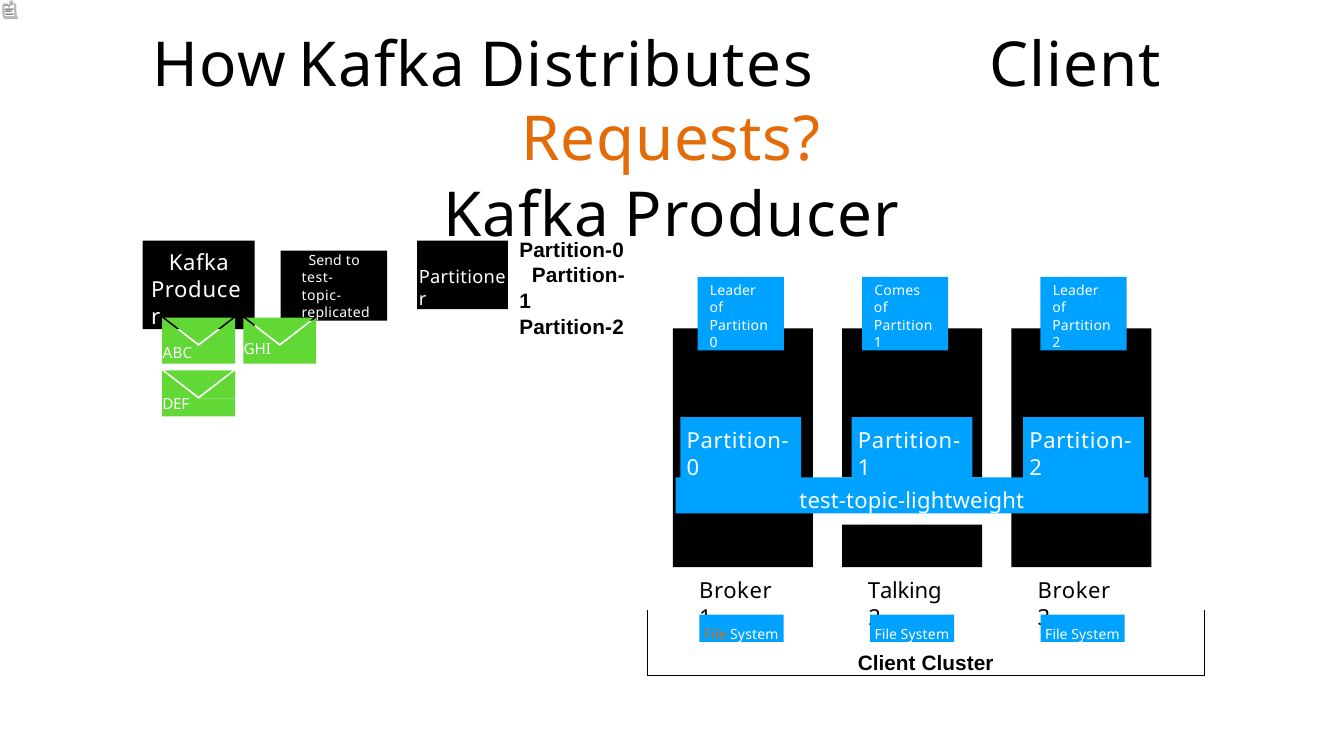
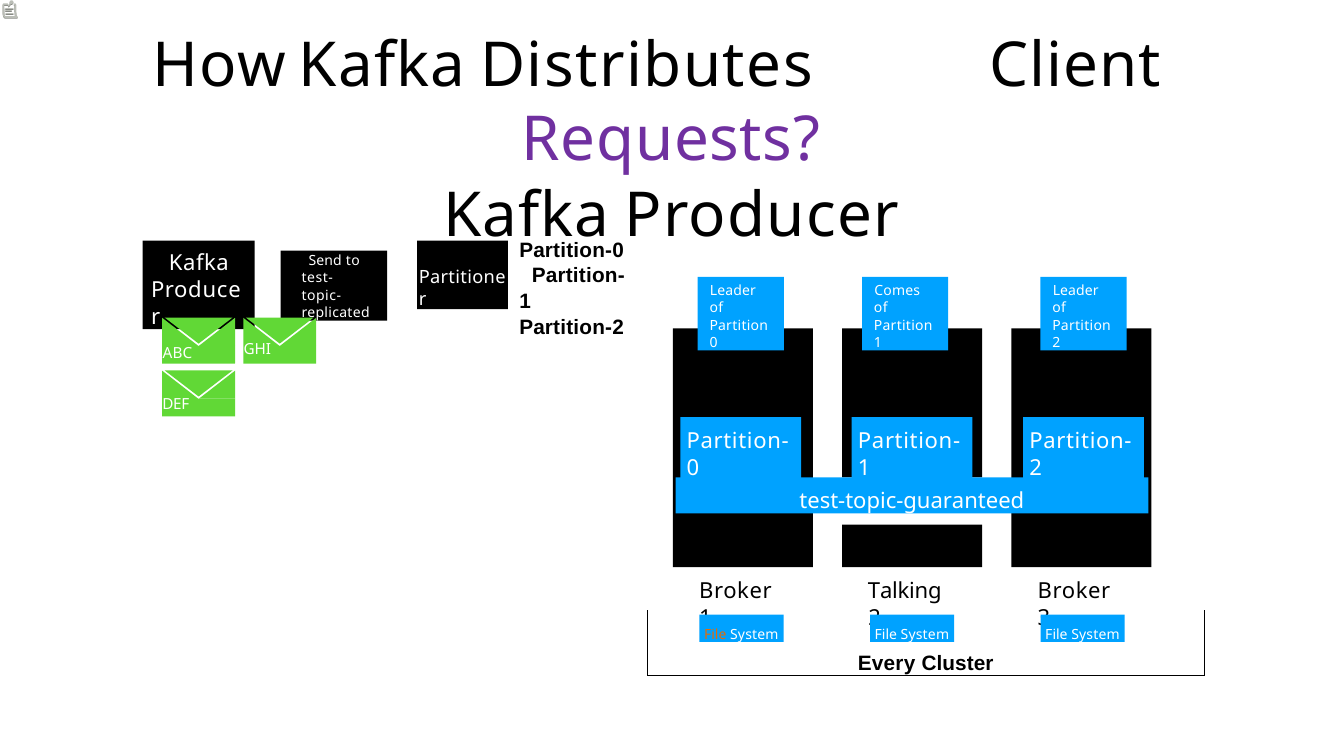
Requests colour: orange -> purple (671, 140)
test-topic-lightweight: test-topic-lightweight -> test-topic-guaranteed (912, 501)
Client: Client -> Every (887, 663)
